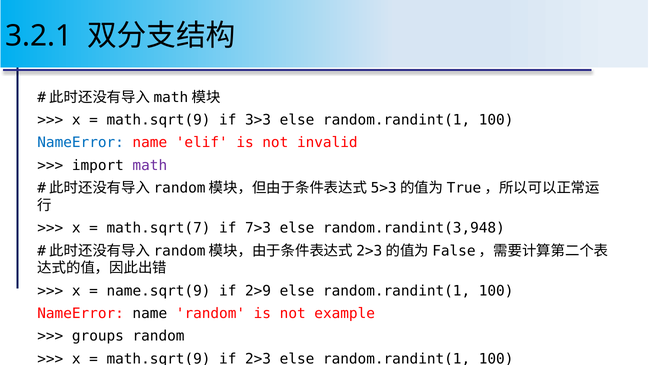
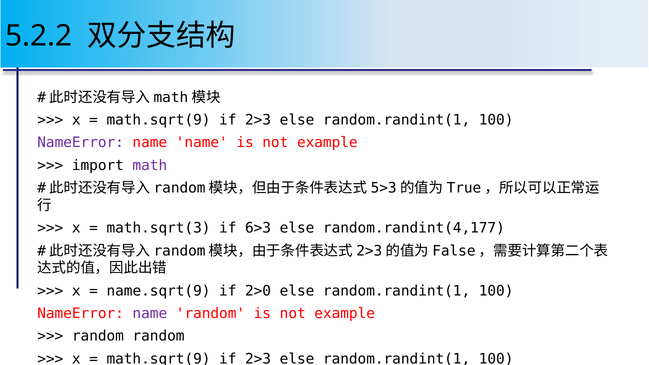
3.2.1: 3.2.1 -> 5.2.2 (39, 36)
3>3: 3>3 -> 2>3 (258, 120)
NameError colour: blue -> purple (81, 143)
name elif: elif -> name (202, 143)
invalid: invalid -> example (327, 143)
math.sqrt(7: math.sqrt(7 -> math.sqrt(3 (159, 228)
7>3: 7>3 -> 6>3 (258, 228)
random.randint(3,948: random.randint(3,948 -> random.randint(4,177 (414, 228)
2>9: 2>9 -> 2>0 (258, 291)
name colour: black -> purple (150, 314)
groups: groups -> random (98, 336)
